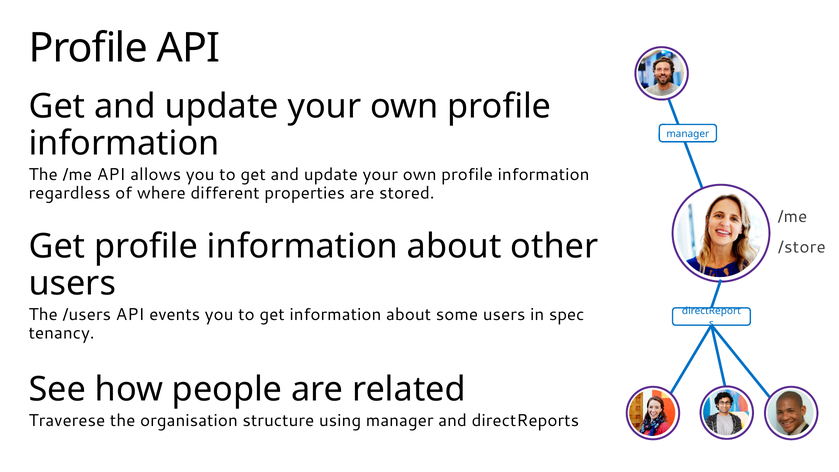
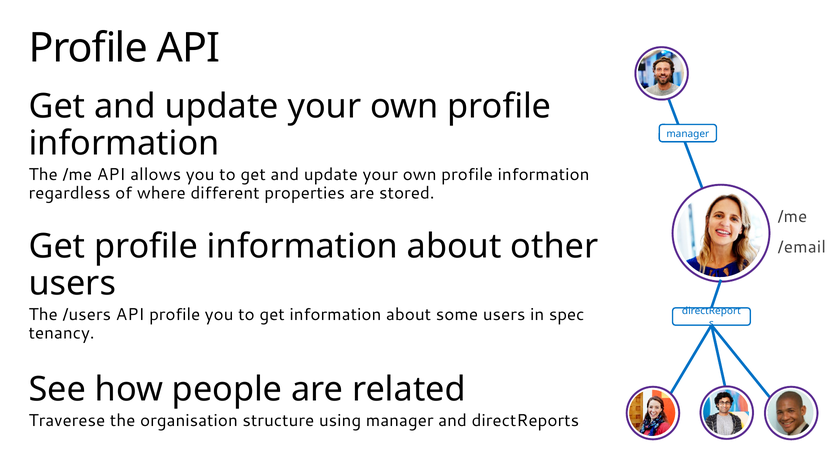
/store: /store -> /email (802, 247)
API events: events -> profile (175, 314)
